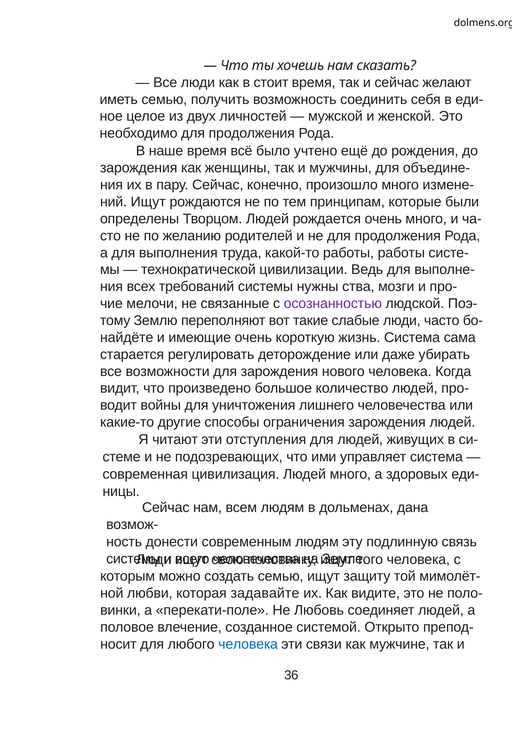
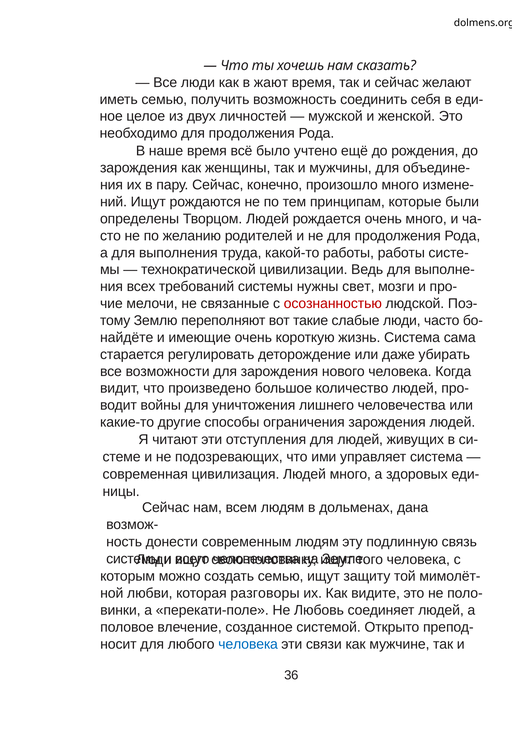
стоит: стоит -> жают (271, 83)
ства: ства -> свет (358, 287)
осознанностью colour: purple -> red (333, 304)
задавайте: задавайте -> разговоры (265, 593)
